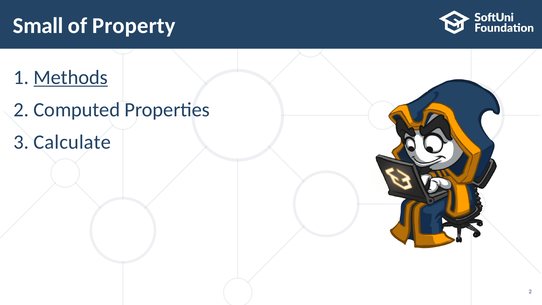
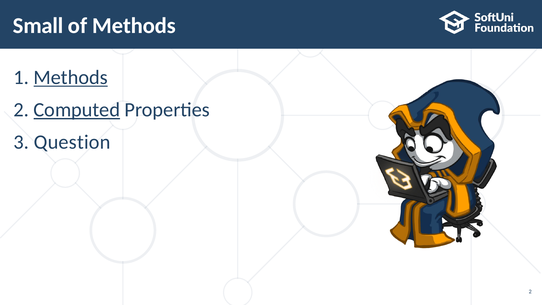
of Property: Property -> Methods (134, 26)
Computed underline: none -> present (77, 110)
Calculate: Calculate -> Question (72, 142)
